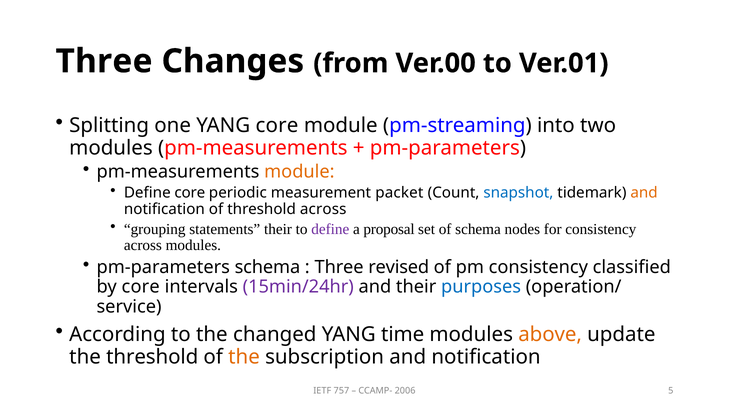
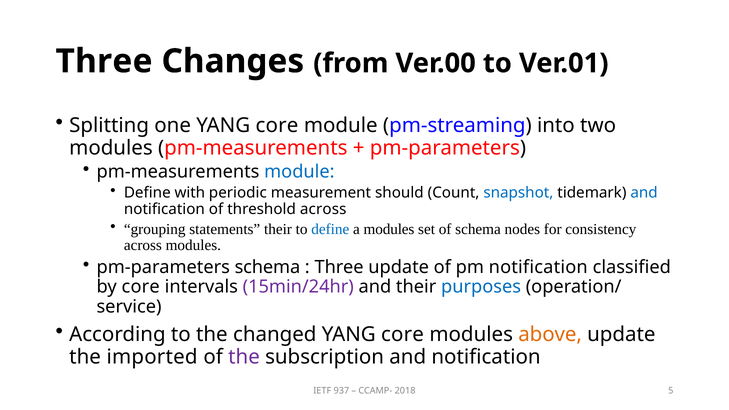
module colour: orange -> blue (299, 172)
Define core: core -> with (190, 193)
packet: packet -> should (399, 193)
and colour: orange -> blue (644, 193)
define colour: purple -> blue (330, 229)
a proposal: proposal -> modules (389, 229)
Three revised: revised -> update (399, 267)
pm consistency: consistency -> notification (538, 267)
changed YANG time: time -> core (403, 335)
the threshold: threshold -> imported (152, 357)
the colour: orange -> purple (244, 357)
757: 757 -> 937 (341, 391)
2006: 2006 -> 2018 (405, 391)
